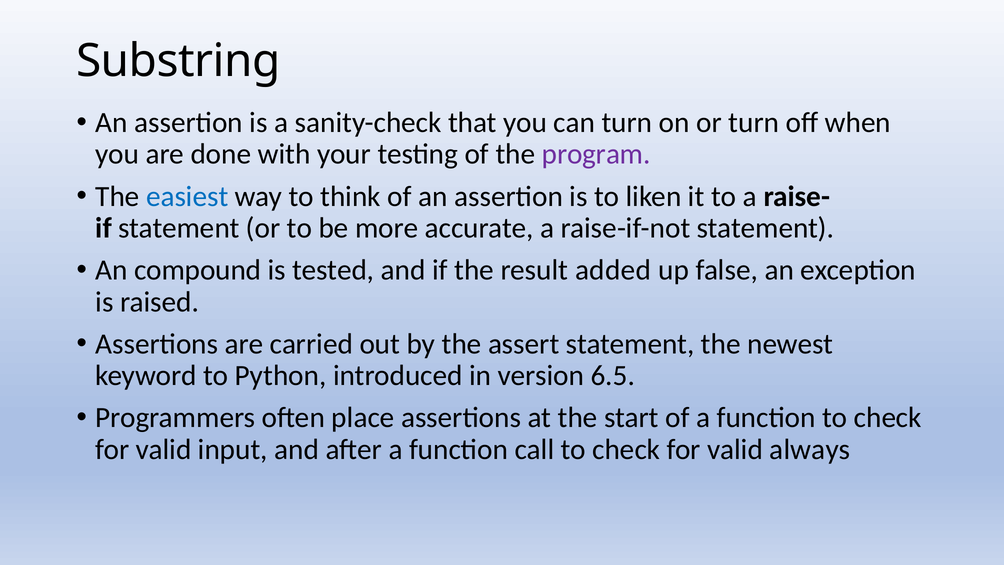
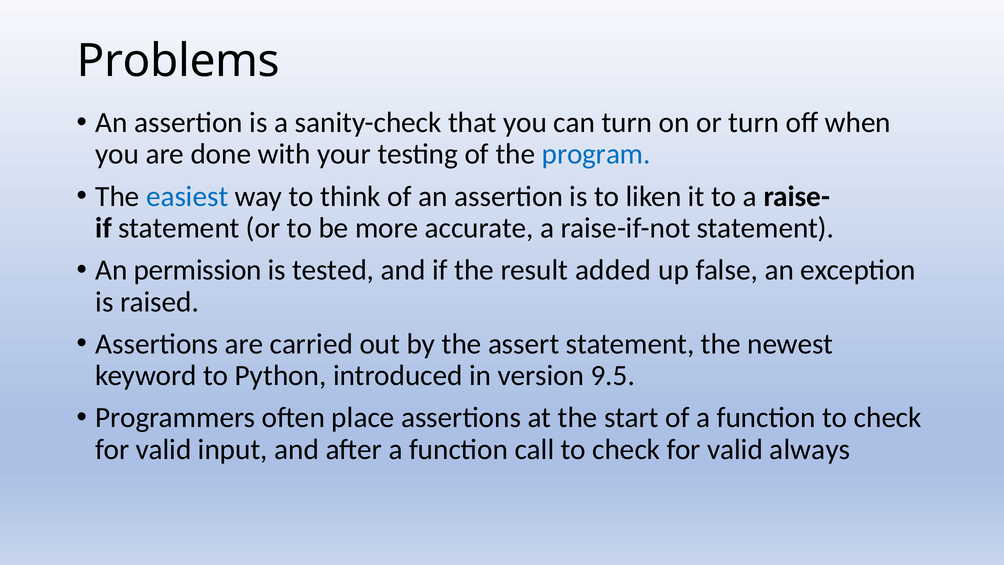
Substring: Substring -> Problems (178, 61)
program colour: purple -> blue (596, 154)
compound: compound -> permission (198, 270)
6.5: 6.5 -> 9.5 (613, 375)
